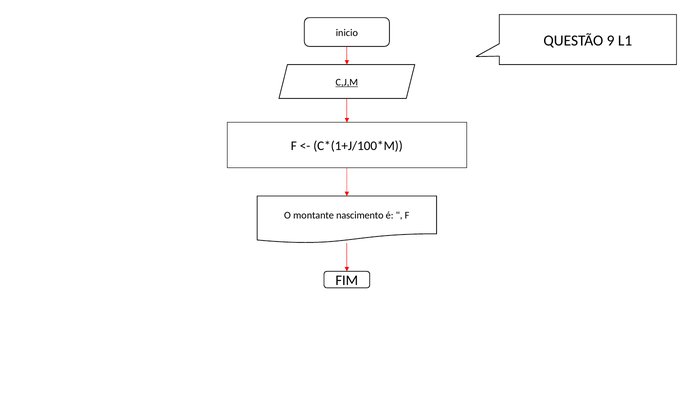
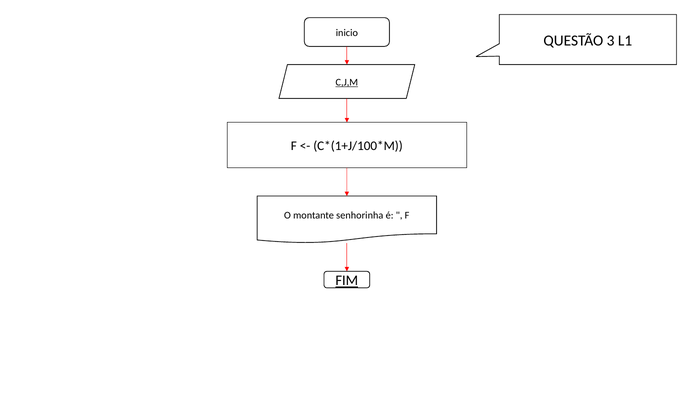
9: 9 -> 3 (611, 41)
nascimento: nascimento -> senhorinha (360, 215)
FIM underline: none -> present (347, 280)
